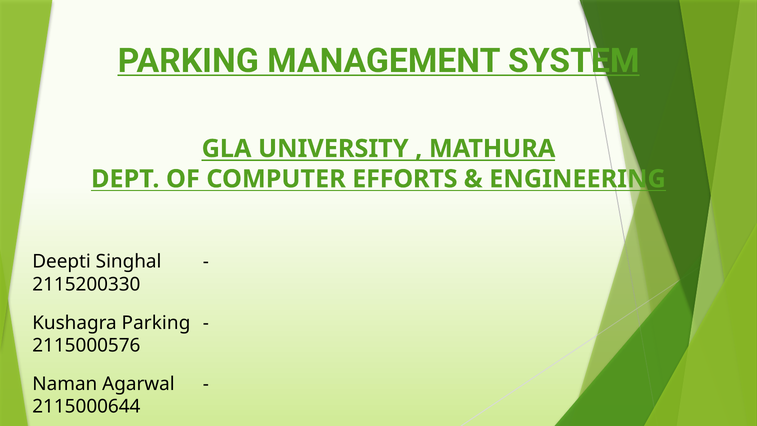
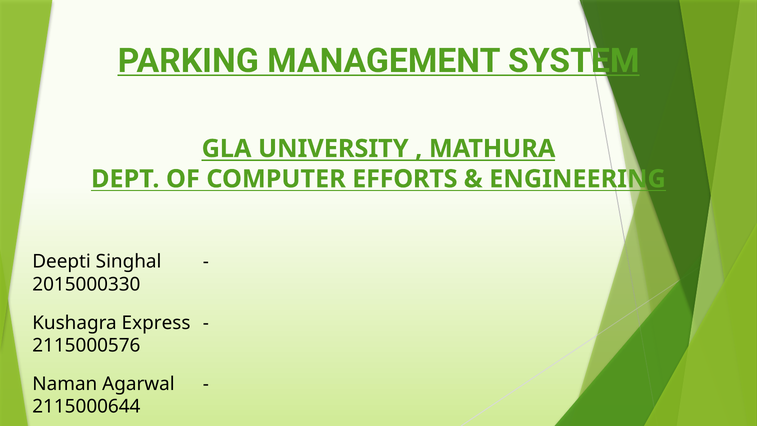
2115200330: 2115200330 -> 2015000330 (86, 284)
Kushagra Parking: Parking -> Express (156, 323)
